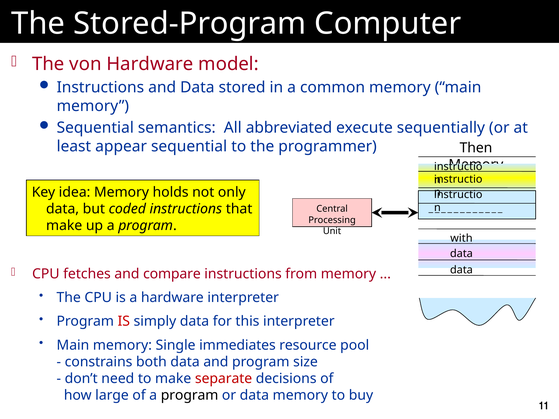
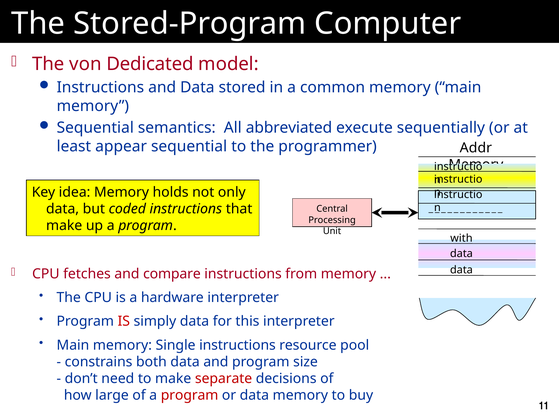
von Hardware: Hardware -> Dedicated (150, 64)
Then: Then -> Addr (476, 148)
Single immediates: immediates -> instructions (237, 345)
program colour: black -> red (190, 396)
